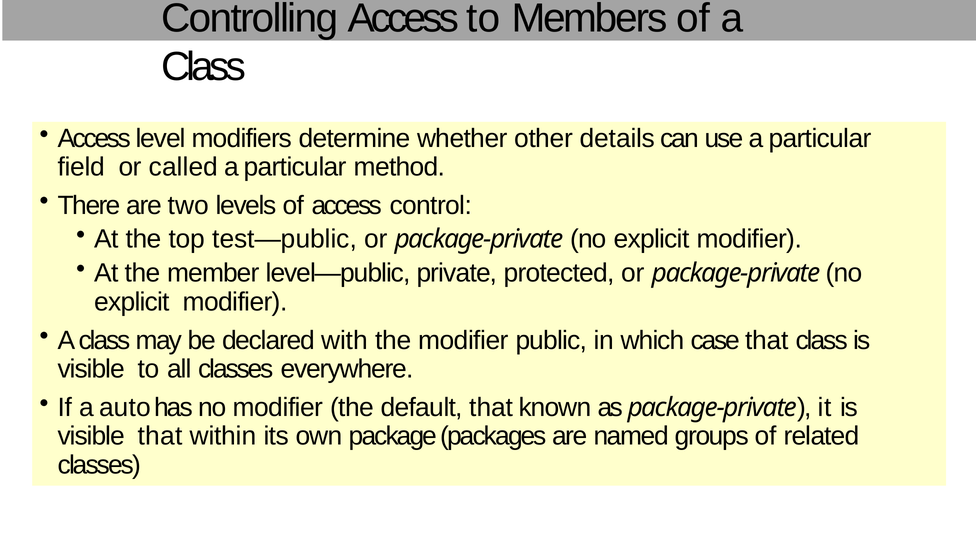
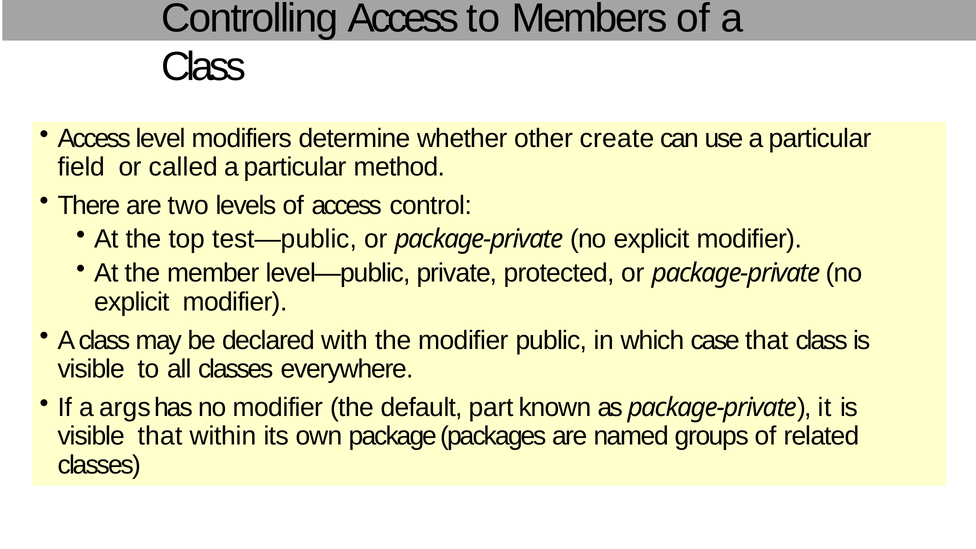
details: details -> create (617, 139)
auto: auto -> args (125, 408)
default that: that -> part (491, 408)
